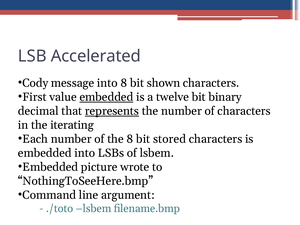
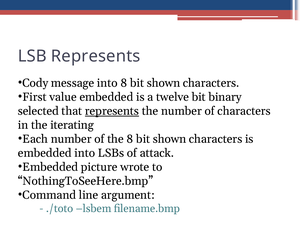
LSB Accelerated: Accelerated -> Represents (96, 56)
embedded underline: present -> none (106, 97)
decimal: decimal -> selected (38, 111)
the 8 bit stored: stored -> shown (170, 139)
of lsbem: lsbem -> attack (157, 153)
